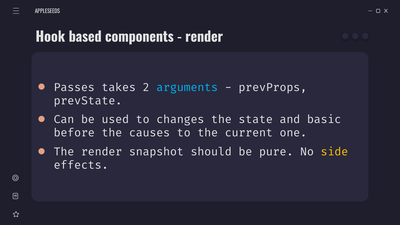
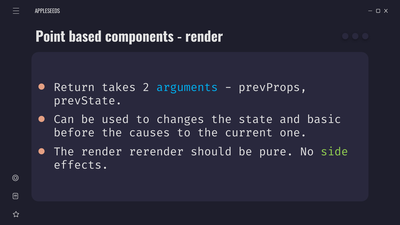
Hook: Hook -> Point (50, 37)
Passes: Passes -> Return (74, 87)
snapshot: snapshot -> rerender (156, 152)
side colour: yellow -> light green (334, 152)
